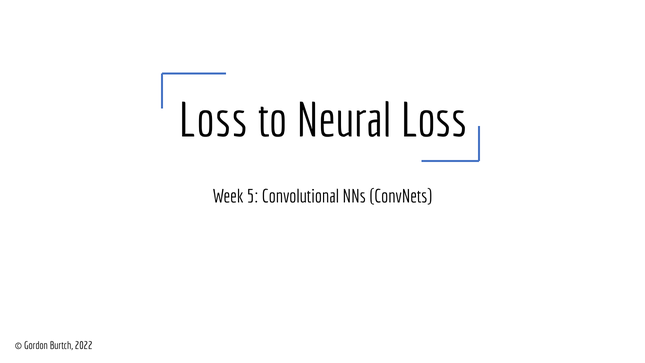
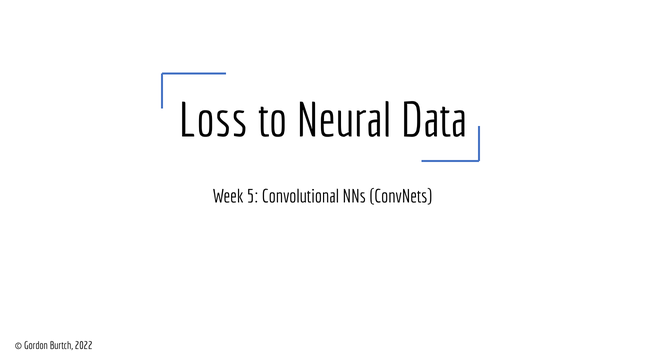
Neural Loss: Loss -> Data (434, 121)
